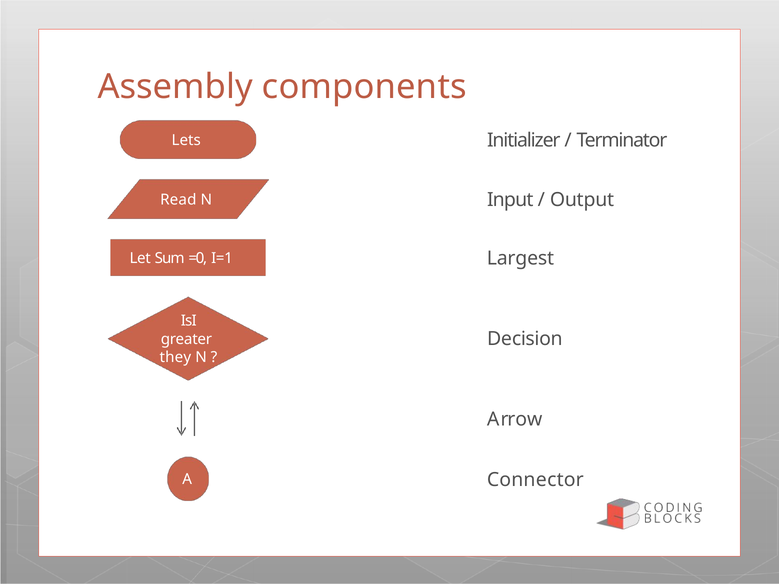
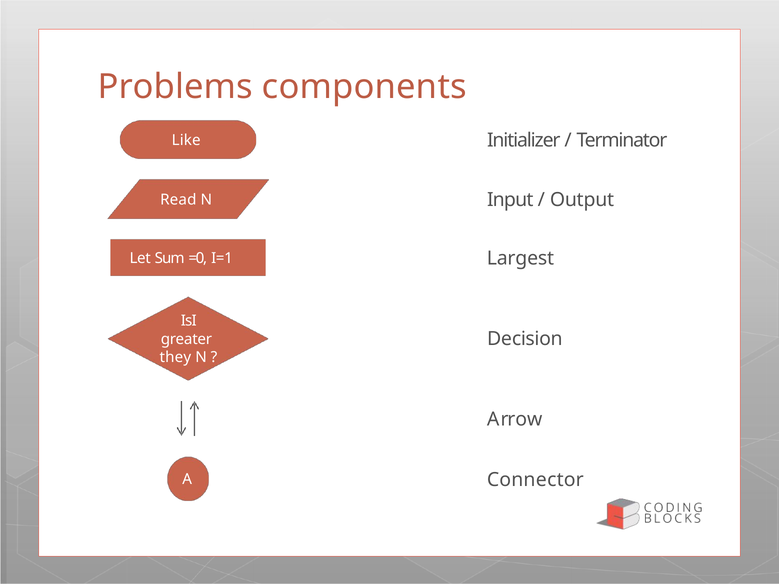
Assembly: Assembly -> Problems (175, 87)
Lets: Lets -> Like (186, 140)
